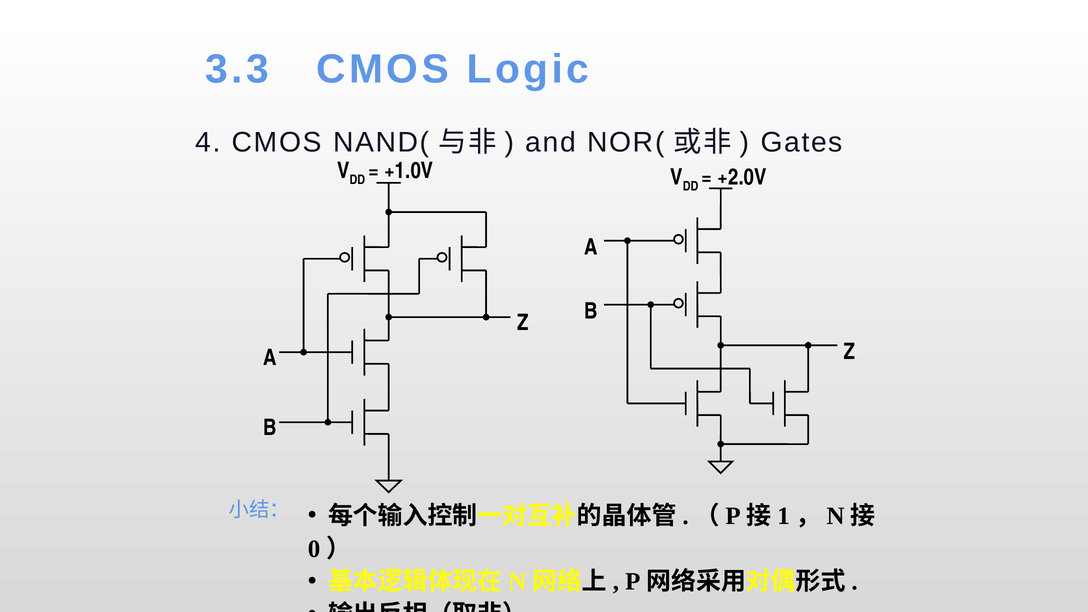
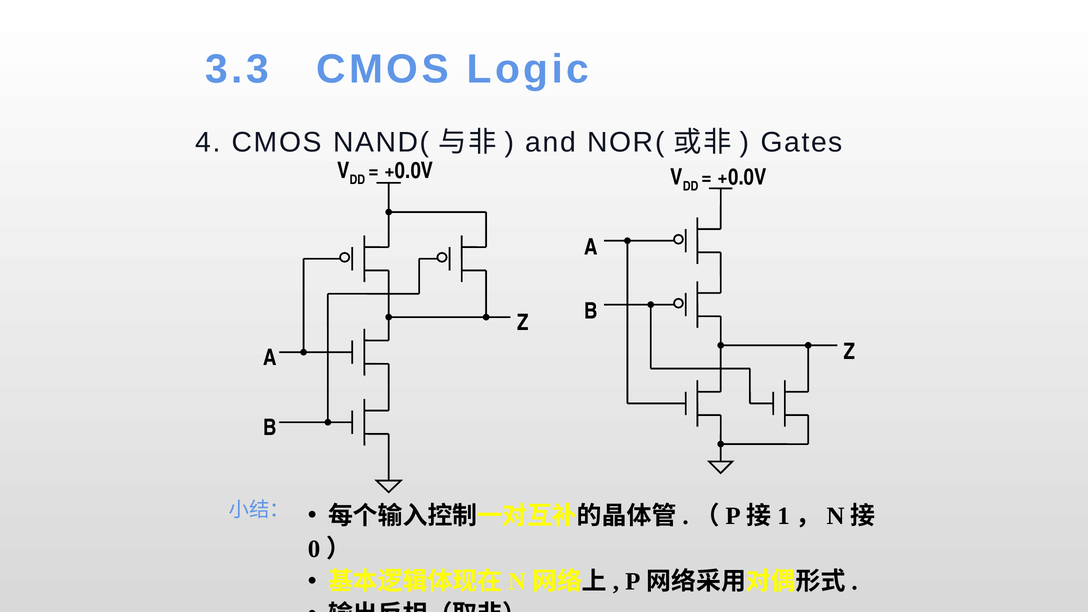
+1.0V: +1.0V -> +0.0V (409, 171)
+2.0V: +2.0V -> +0.0V (742, 177)
